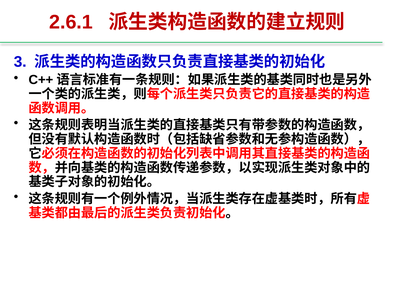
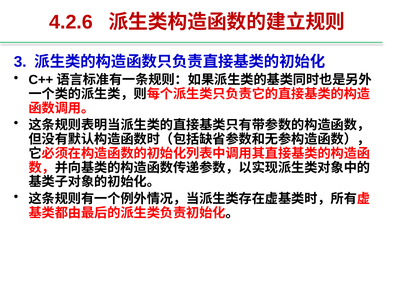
2.6.1: 2.6.1 -> 4.2.6 (71, 22)
